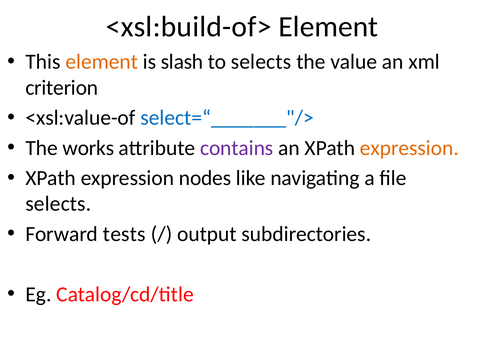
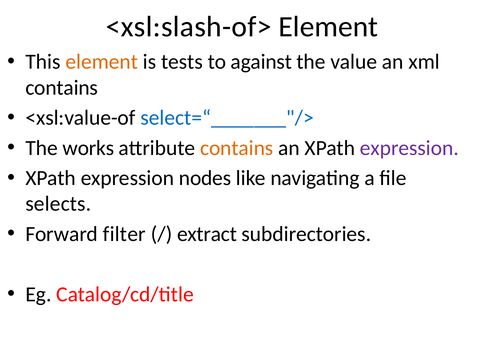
<xsl:build-of>: <xsl:build-of> -> <xsl:slash-of> (189, 27)
slash: slash -> tests (182, 62)
to selects: selects -> against (261, 62)
criterion: criterion -> contains (62, 88)
contains colour: purple -> orange (237, 148)
expression colour: orange -> purple (409, 148)
tests: tests -> filter (124, 234)
output: output -> extract (207, 234)
